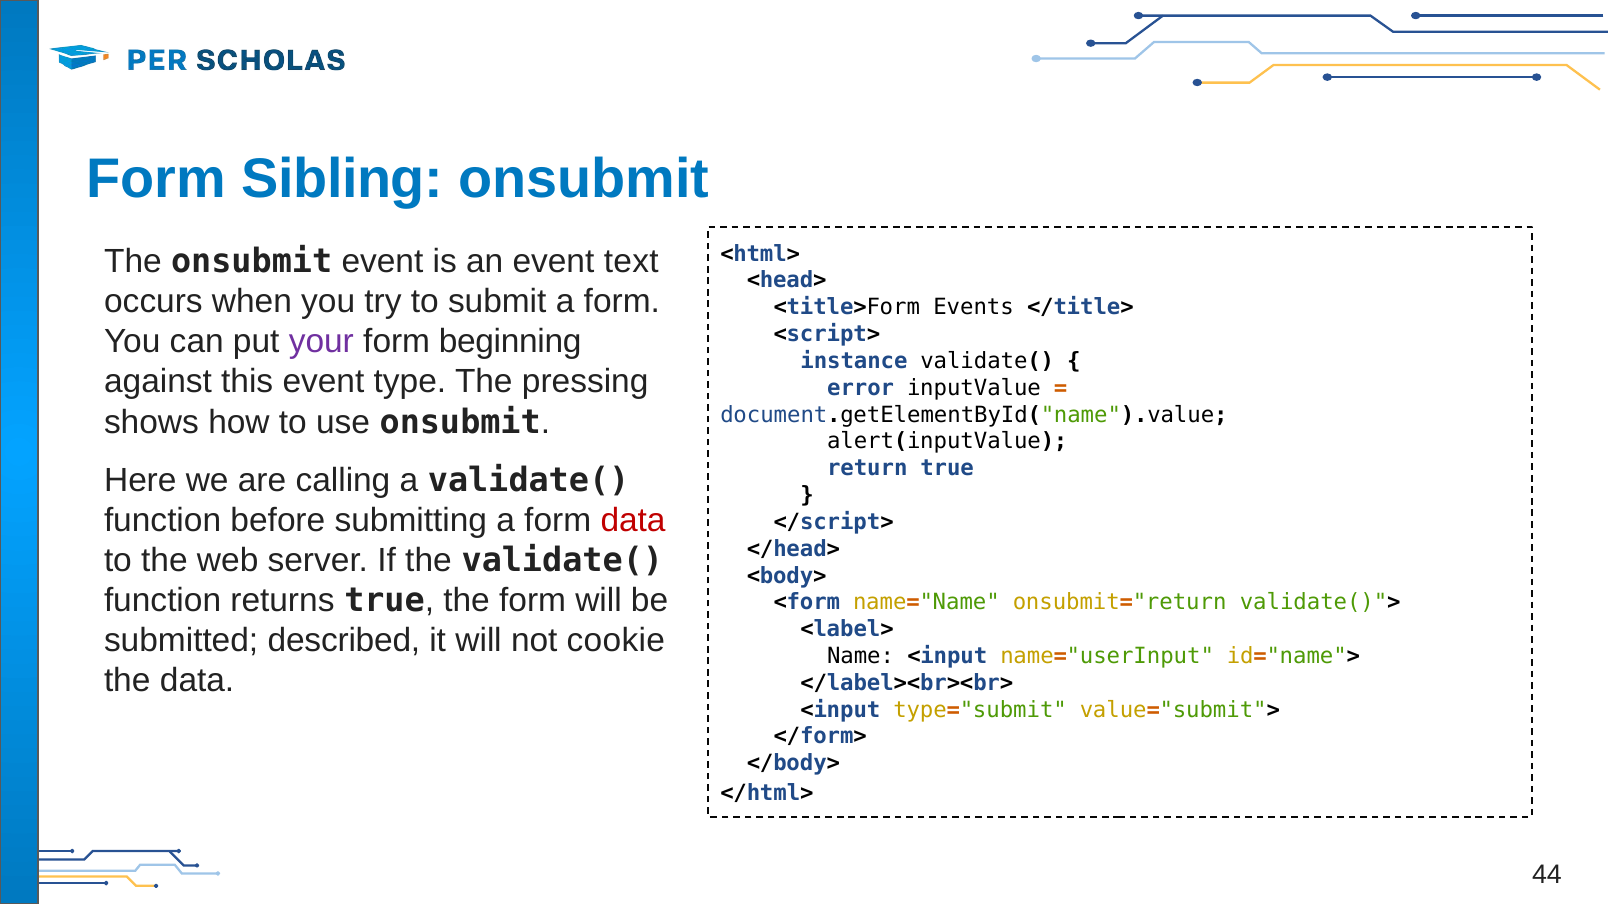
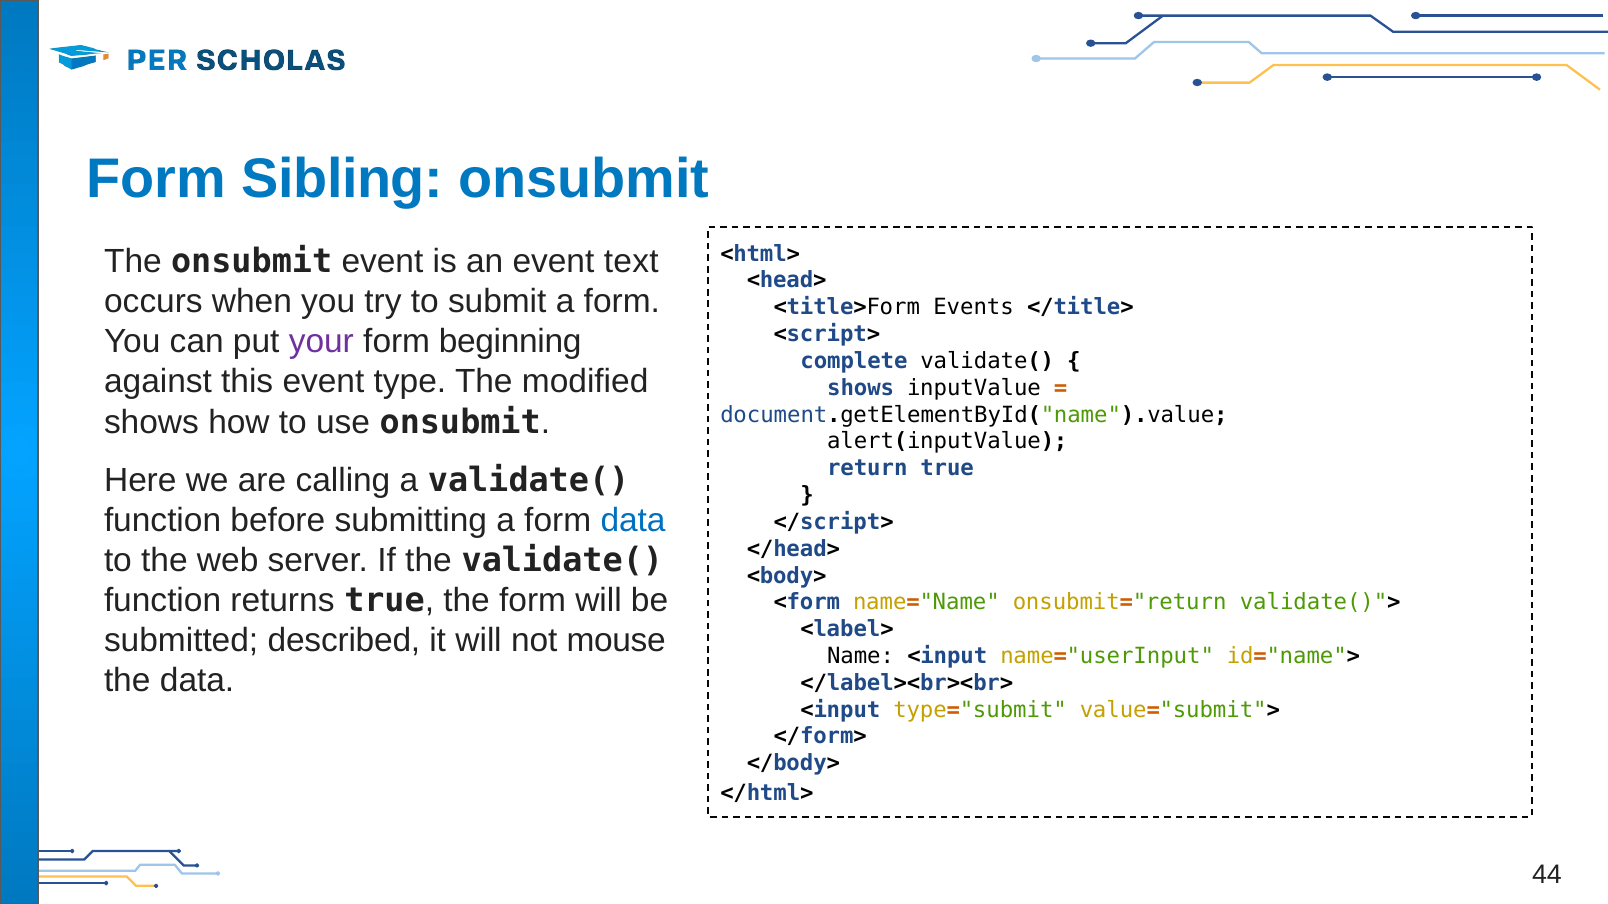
instance: instance -> complete (854, 361)
pressing: pressing -> modified (585, 382)
error: error -> shows (861, 388)
data colour: red -> blue (633, 520)
cookie: cookie -> mouse (616, 641)
